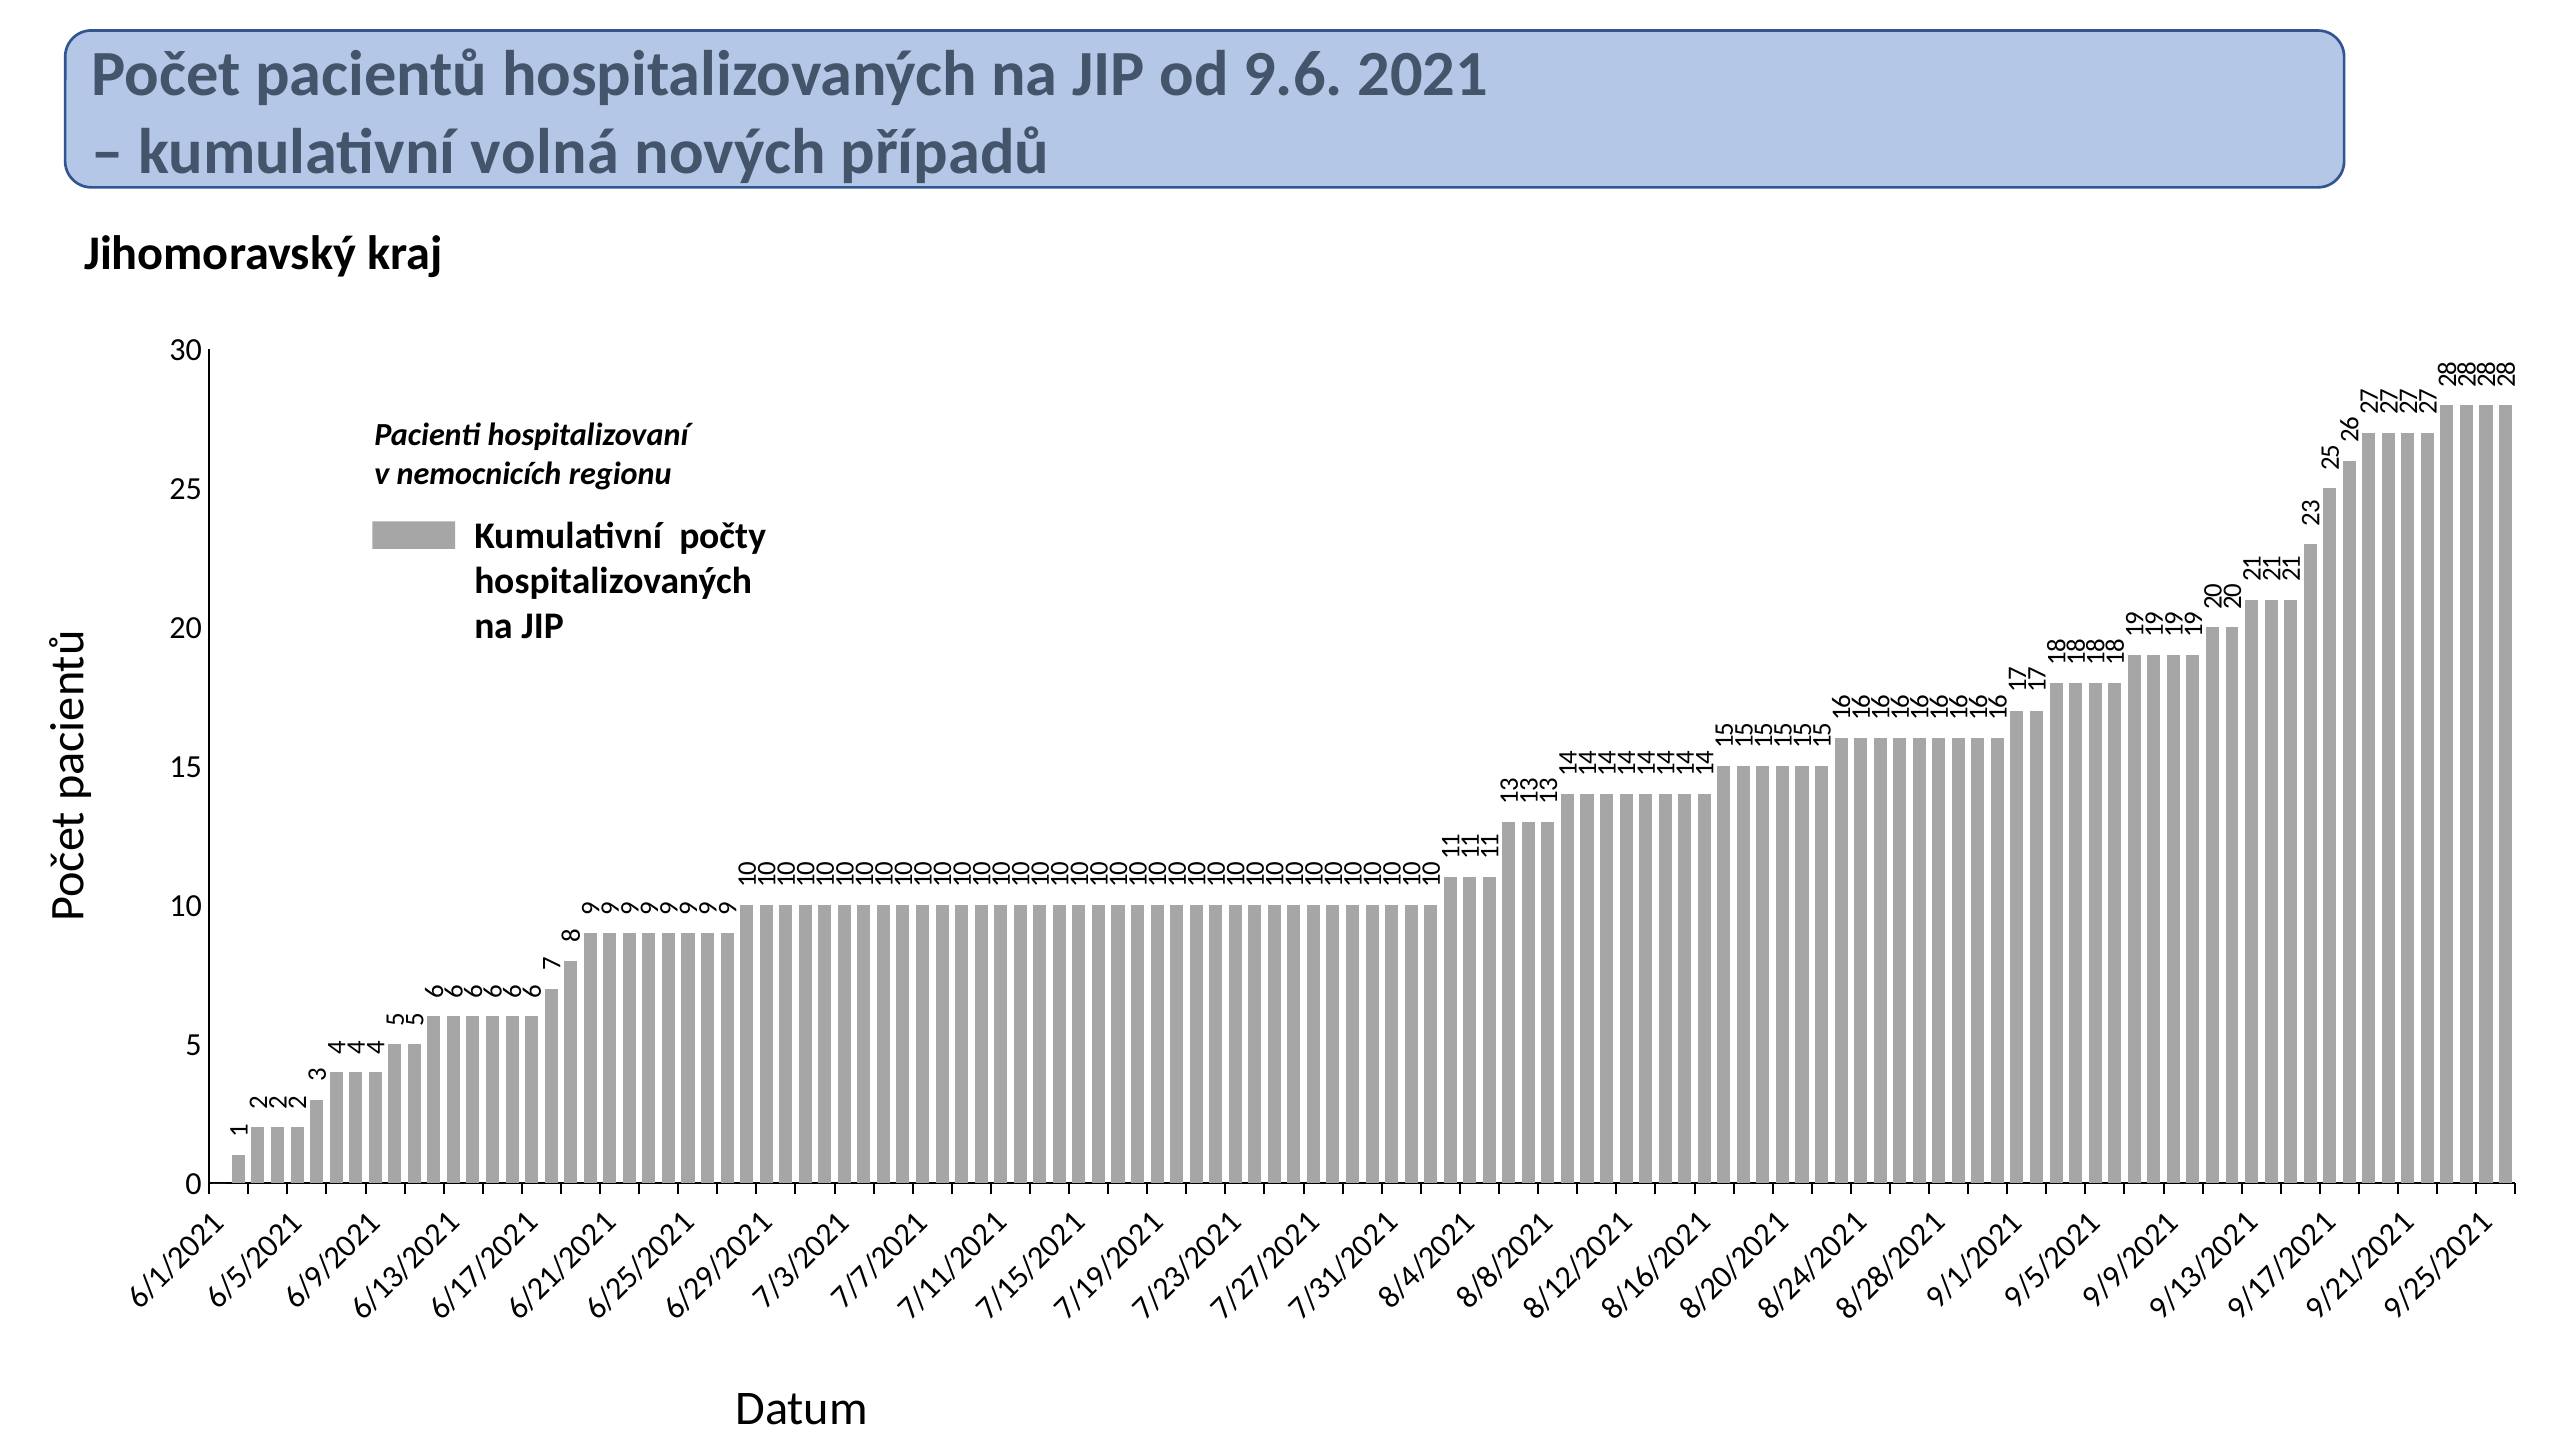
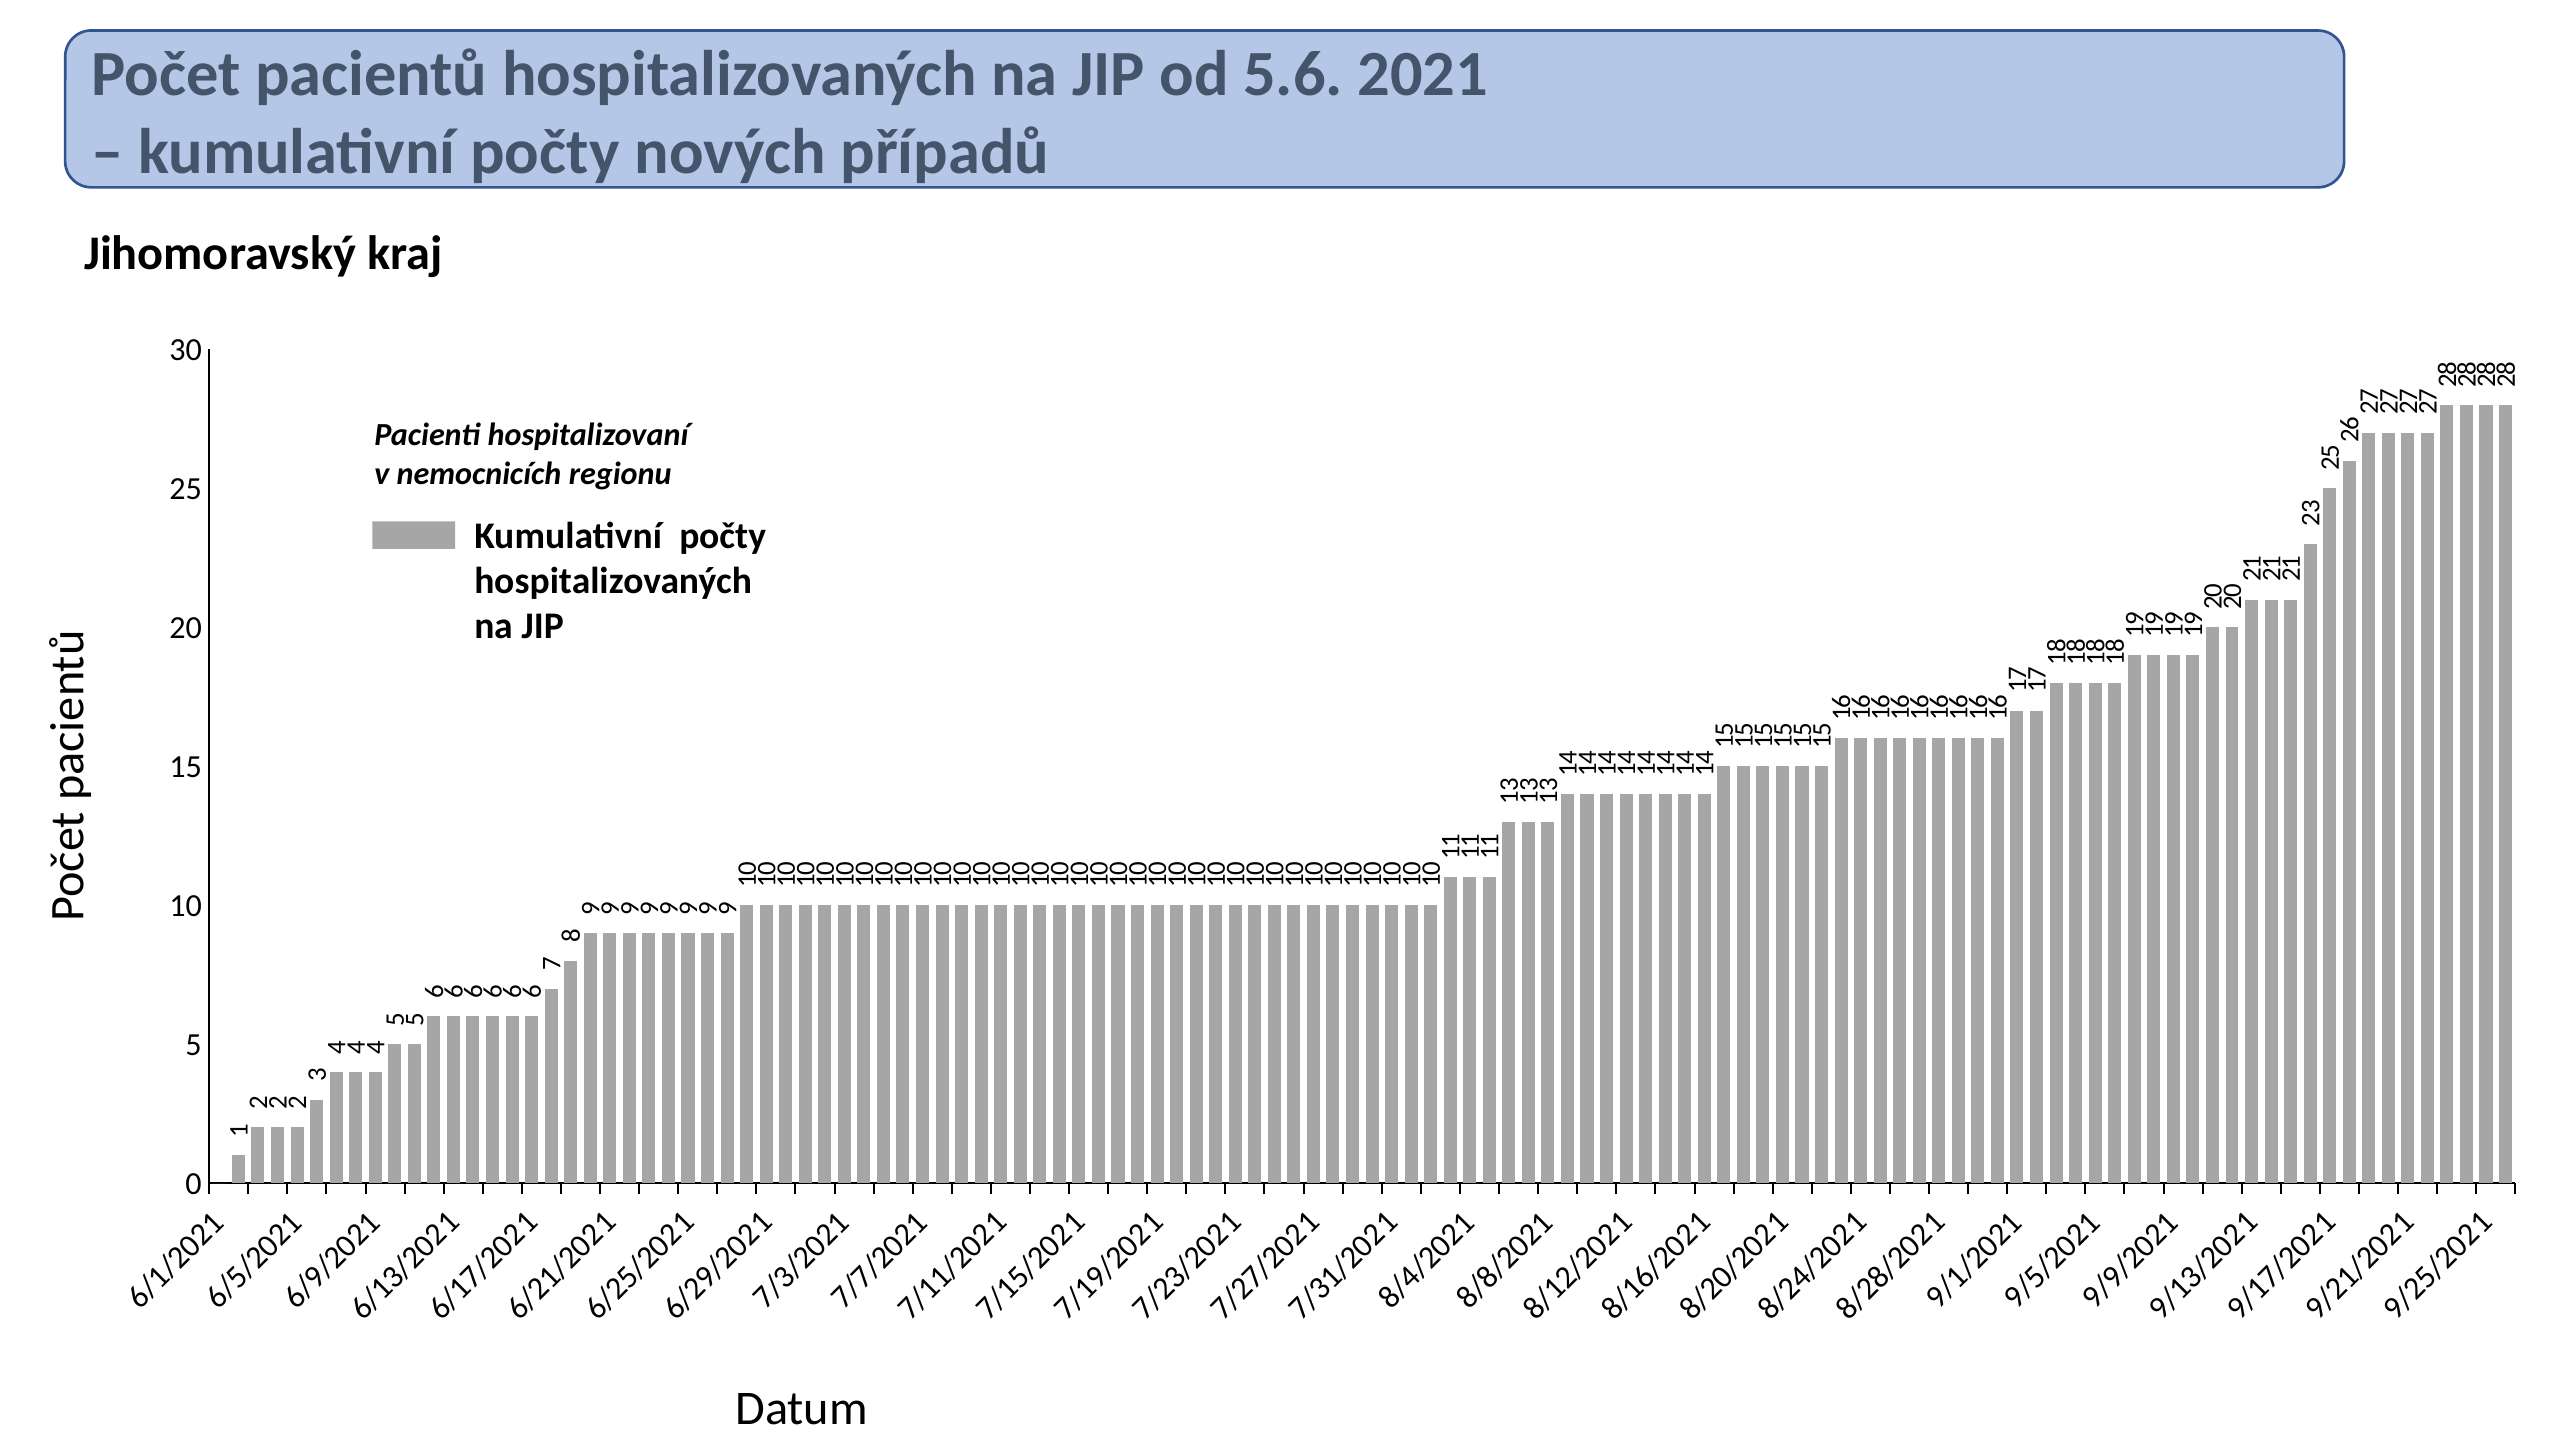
9.6: 9.6 -> 5.6 (1293, 75)
volná: volná -> počty (545, 152)
